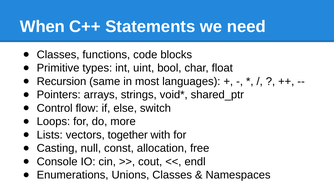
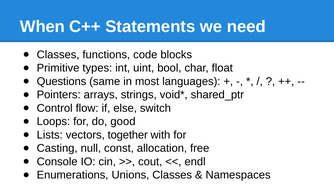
Recursion: Recursion -> Questions (62, 81)
more: more -> good (123, 121)
